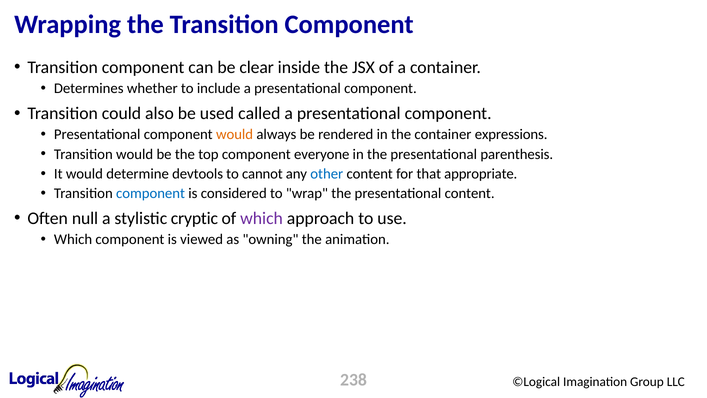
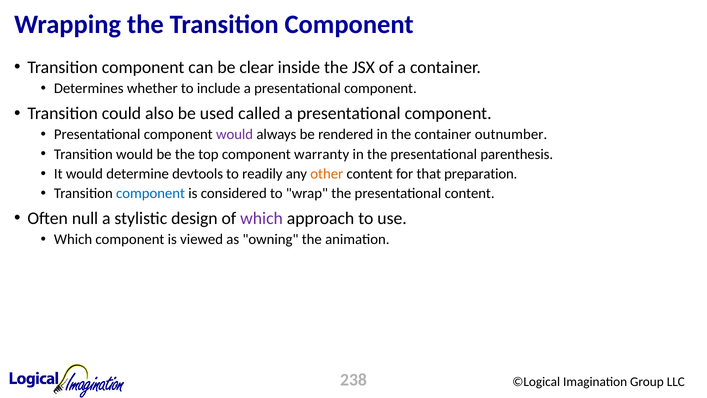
would colour: orange -> purple (235, 135)
expressions: expressions -> outnumber (511, 135)
everyone: everyone -> warranty (322, 154)
cannot: cannot -> readily (262, 174)
other colour: blue -> orange (327, 174)
appropriate: appropriate -> preparation (481, 174)
cryptic: cryptic -> design (194, 218)
